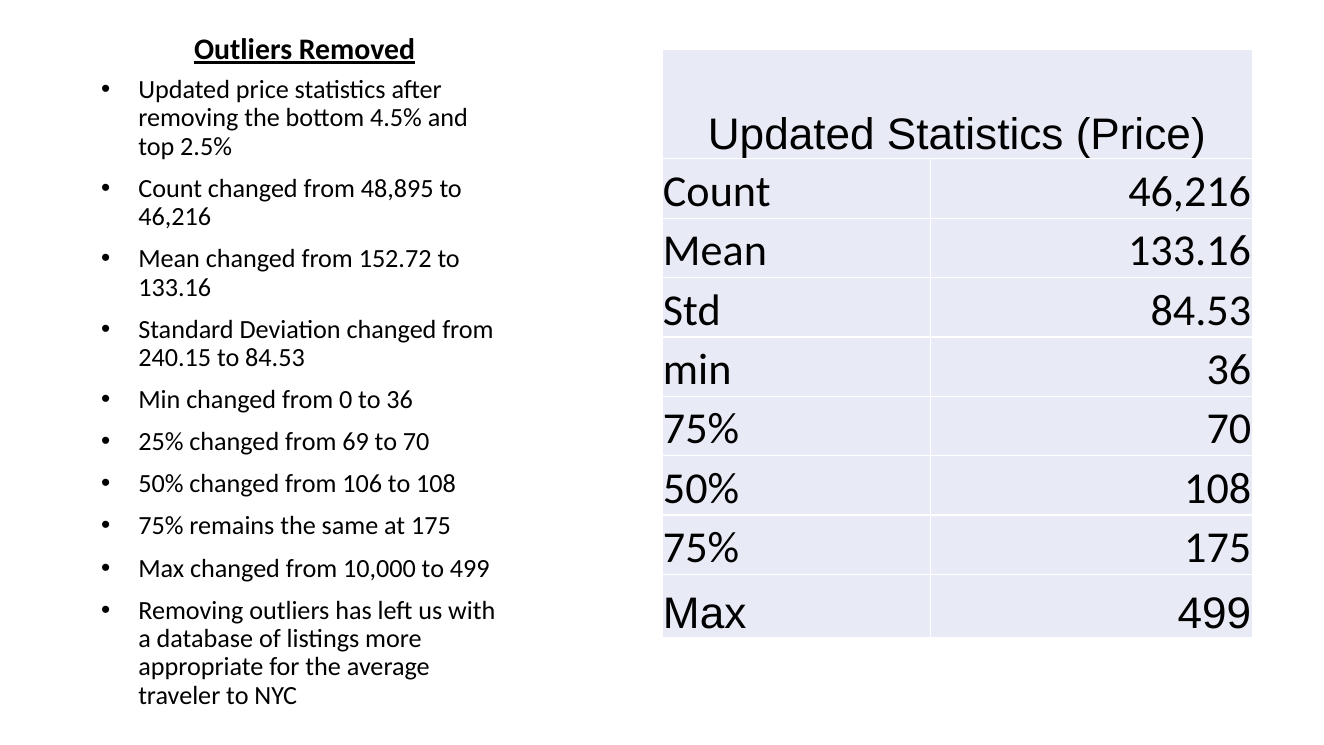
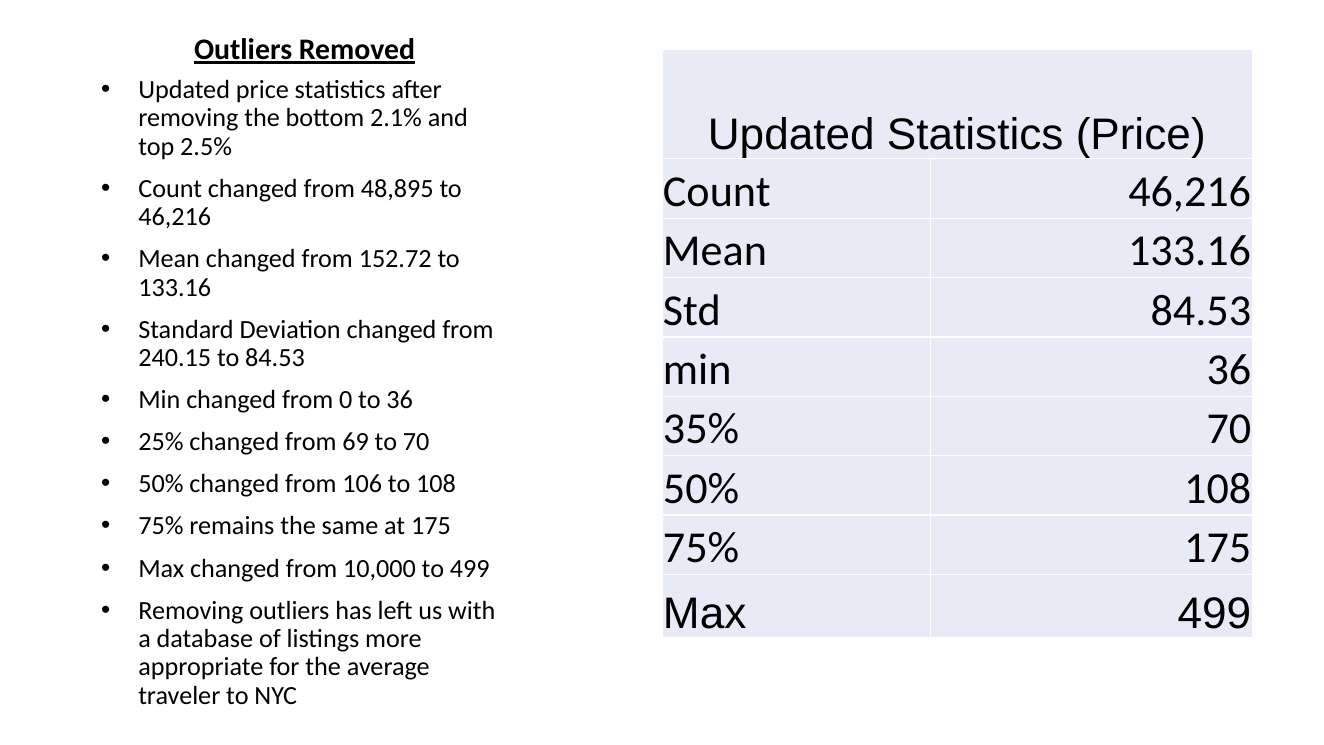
4.5%: 4.5% -> 2.1% (396, 118)
75%: 75% -> 35% (701, 429)
